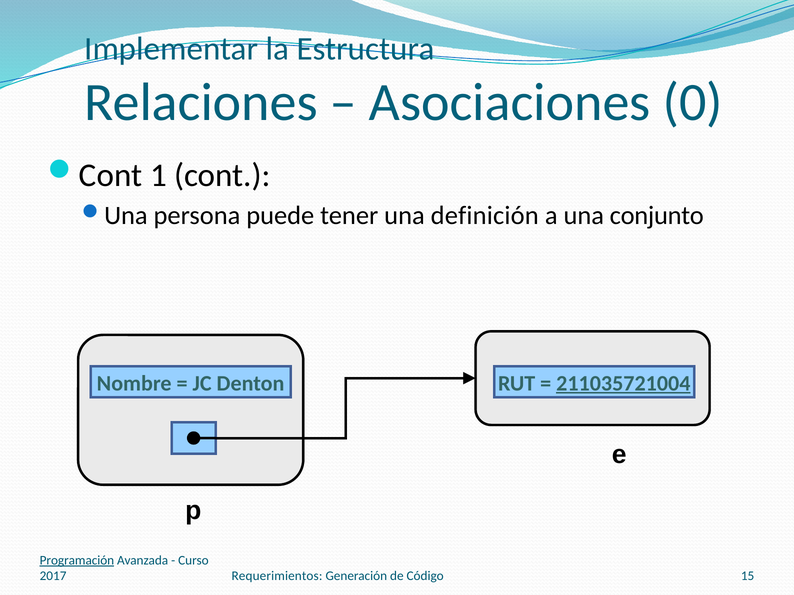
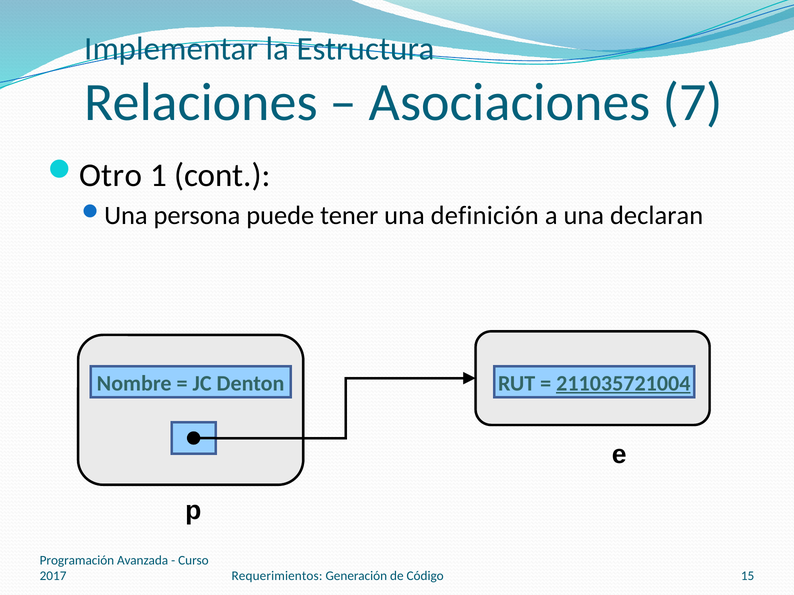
0: 0 -> 7 (693, 102)
Cont: Cont -> Otro (111, 175)
conjunto: conjunto -> declaran (657, 216)
Programación underline: present -> none (77, 561)
